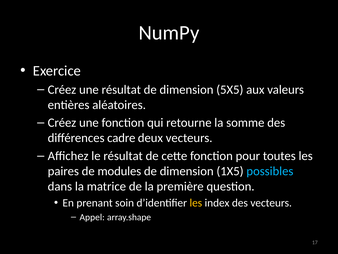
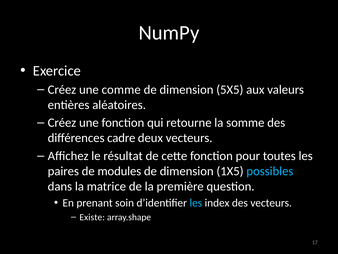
une résultat: résultat -> comme (121, 89)
les colour: yellow -> light blue (196, 203)
Appel: Appel -> Existe (92, 217)
